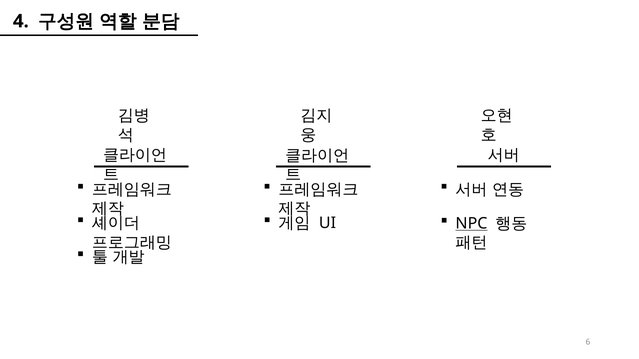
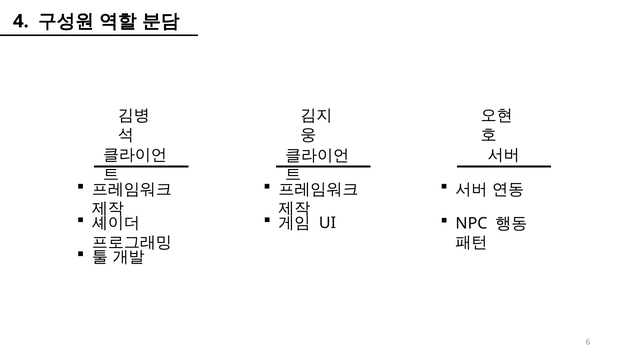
NPC underline: present -> none (471, 224)
